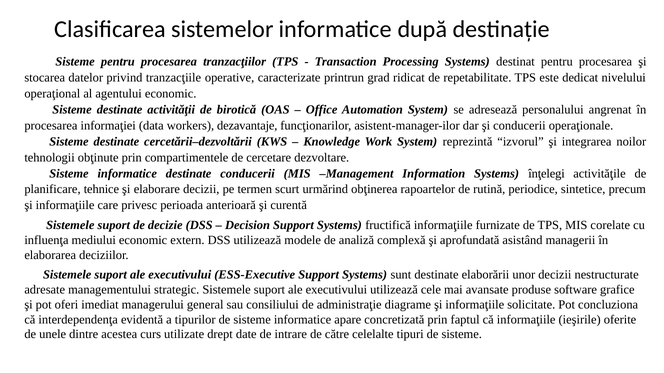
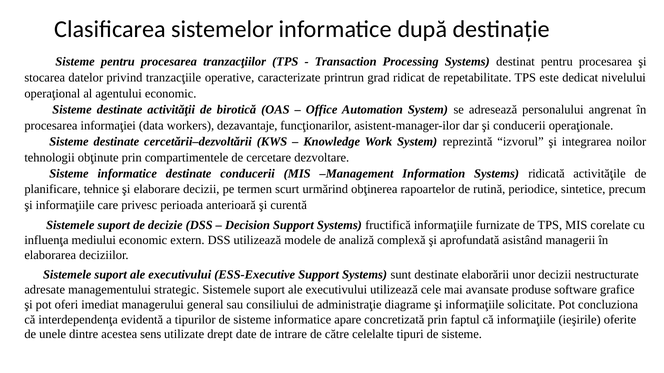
înţelegi: înţelegi -> ridicată (547, 174)
curs: curs -> sens (151, 335)
